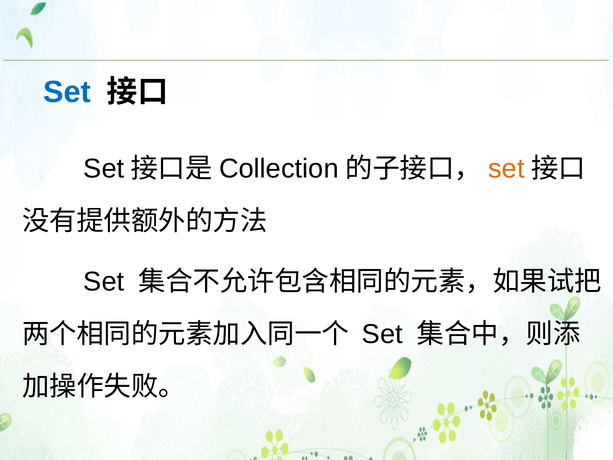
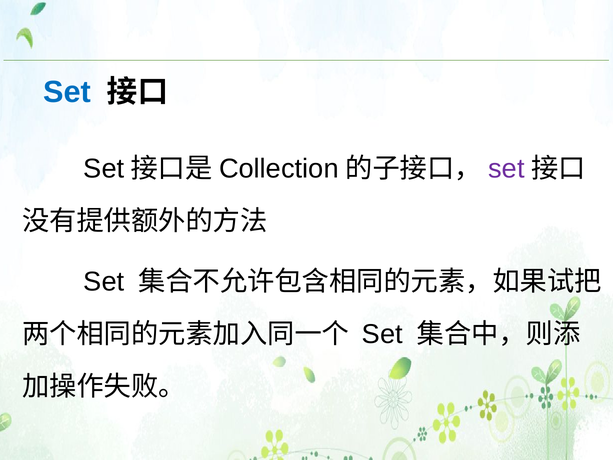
set colour: orange -> purple (506, 169)
